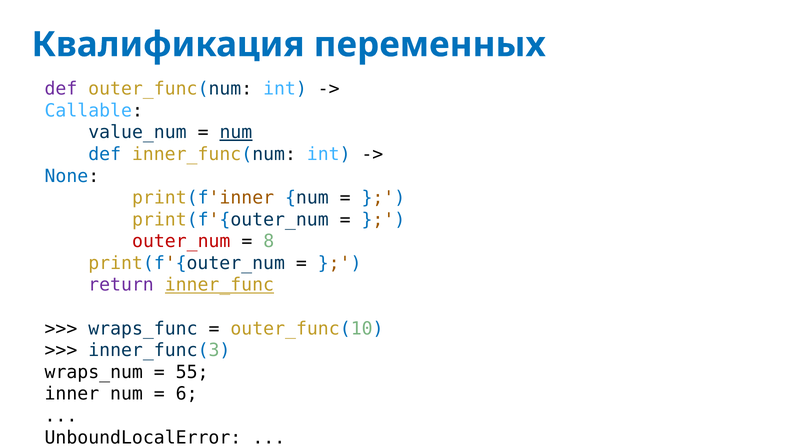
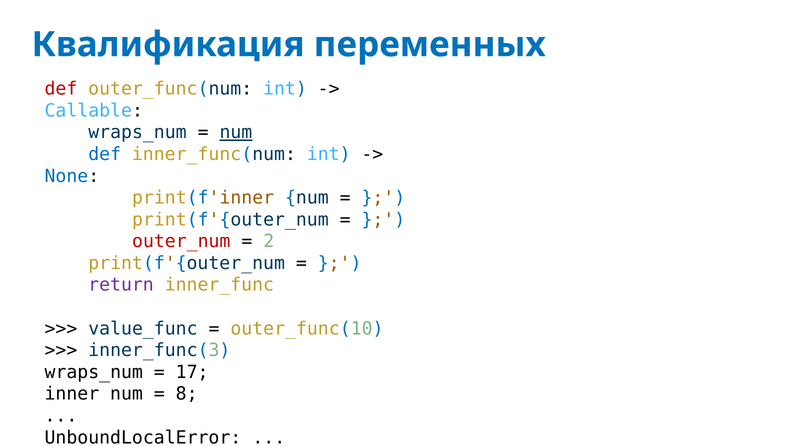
def colour: purple -> red (61, 89)
value_num: value_num -> wraps_num (137, 132)
8: 8 -> 2 (269, 241)
inner_func underline: present -> none (219, 285)
wraps_func: wraps_func -> value_func (143, 328)
55: 55 -> 17 (192, 372)
6: 6 -> 8 (187, 394)
